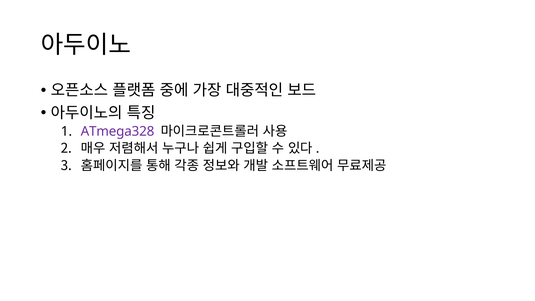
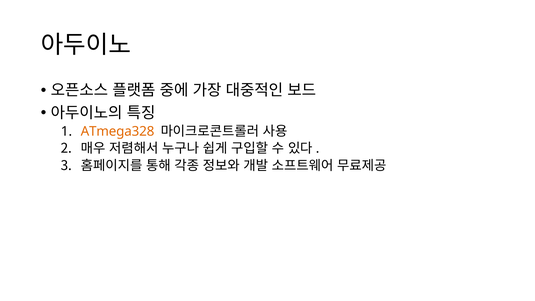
ATmega328 colour: purple -> orange (118, 131)
